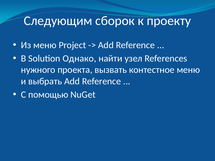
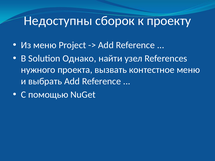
Следующим: Следующим -> Недоступны (58, 21)
